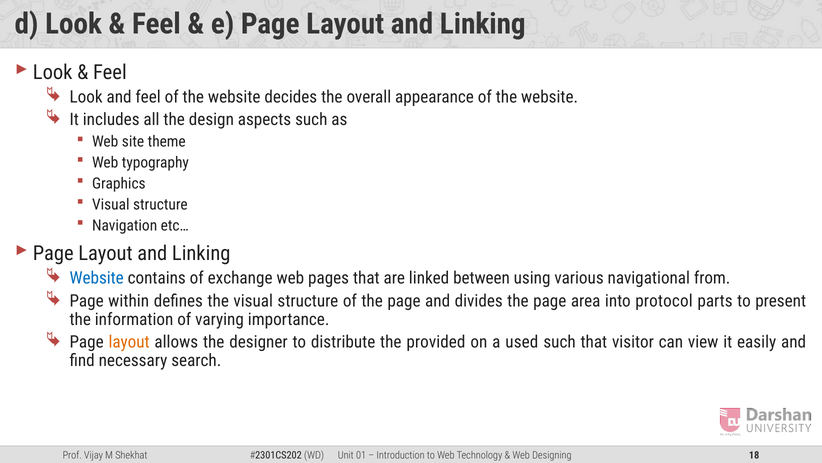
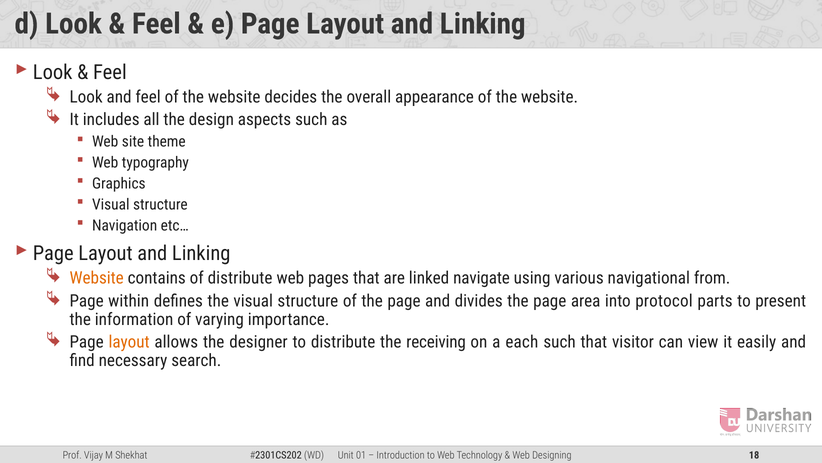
Website colour: blue -> orange (97, 278)
of exchange: exchange -> distribute (240, 278)
between: between -> navigate (482, 278)
provided: provided -> receiving (436, 342)
used: used -> each (522, 342)
